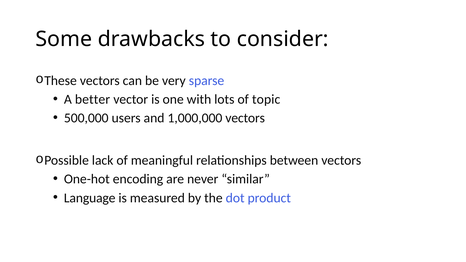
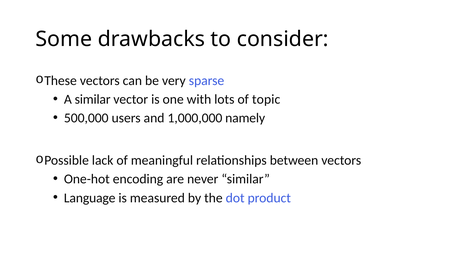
A better: better -> similar (93, 99)
1,000,000 vectors: vectors -> namely (245, 118)
